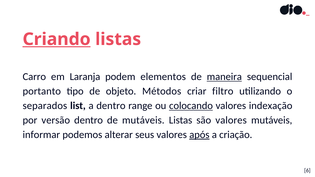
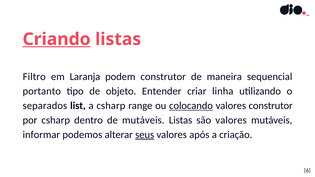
Carro: Carro -> Filtro (34, 77)
podem elementos: elementos -> construtor (163, 77)
maneira underline: present -> none (224, 77)
Métodos: Métodos -> Entender (162, 91)
filtro: filtro -> linha (223, 91)
a dentro: dentro -> csharp (111, 106)
valores indexação: indexação -> construtor (271, 106)
por versão: versão -> csharp (56, 120)
seus underline: none -> present (145, 135)
após underline: present -> none (199, 135)
